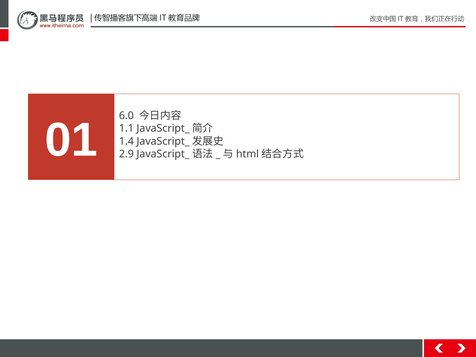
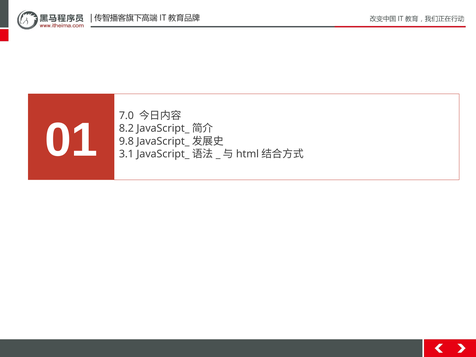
6.0: 6.0 -> 7.0 (126, 116)
1.1: 1.1 -> 8.2 (126, 128)
1.4: 1.4 -> 9.8 (126, 141)
2.9: 2.9 -> 3.1 (126, 154)
